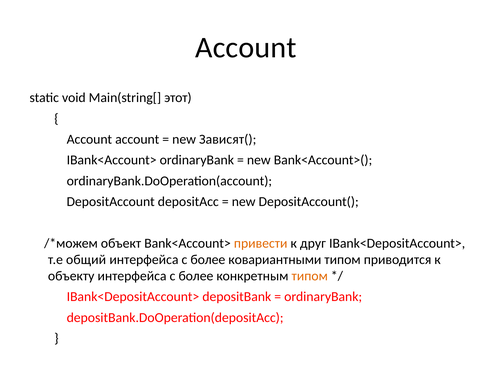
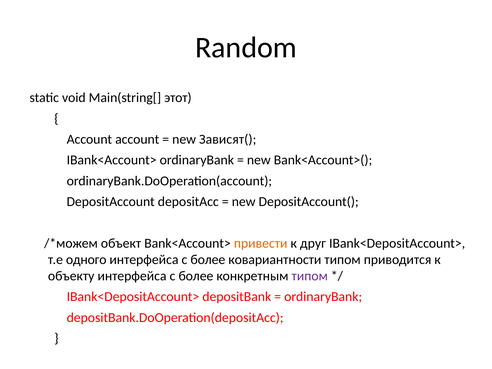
Account: Account -> Random (246, 48)
общий: общий -> одного (86, 260)
ковариантными: ковариантными -> ковариантности (275, 260)
типом colour: orange -> purple (310, 276)
